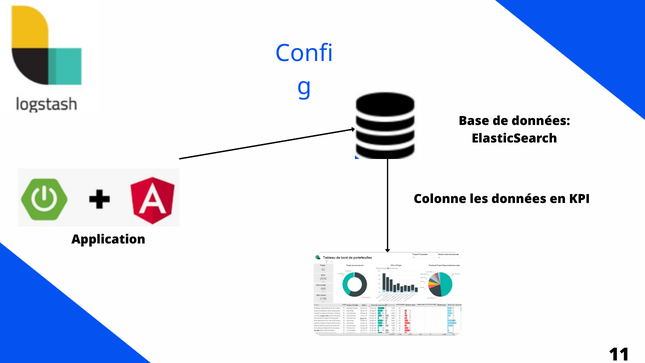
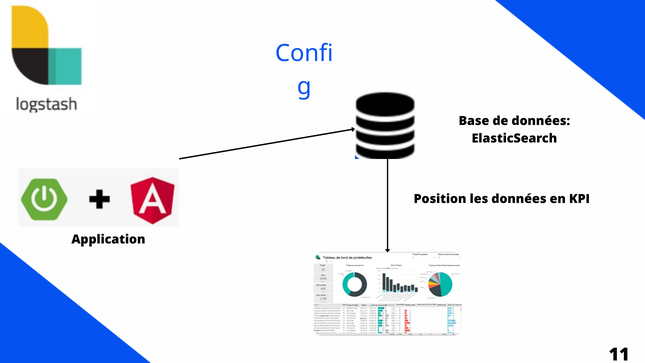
Colonne: Colonne -> Position (440, 199)
